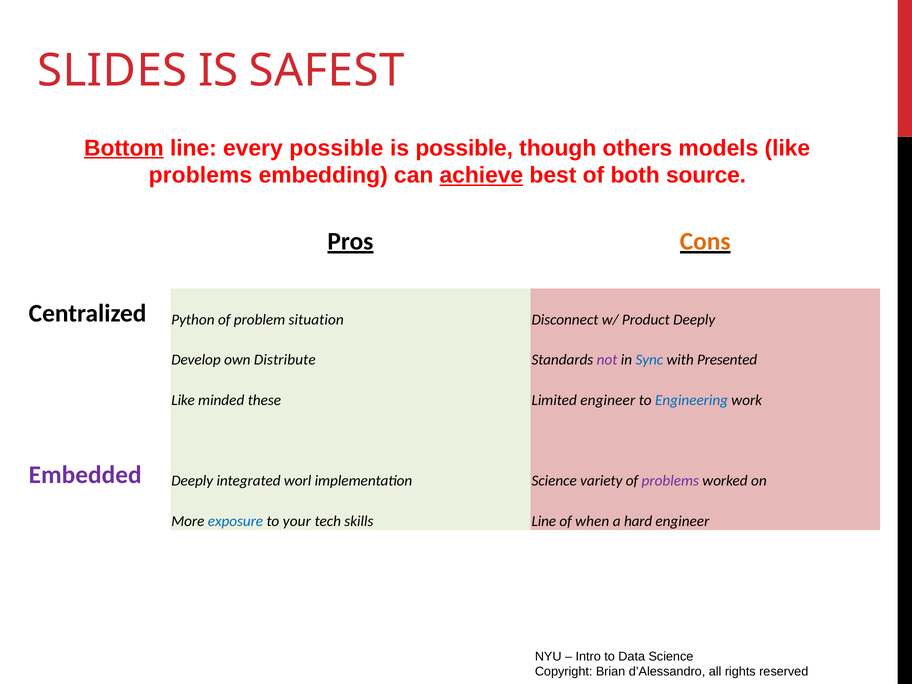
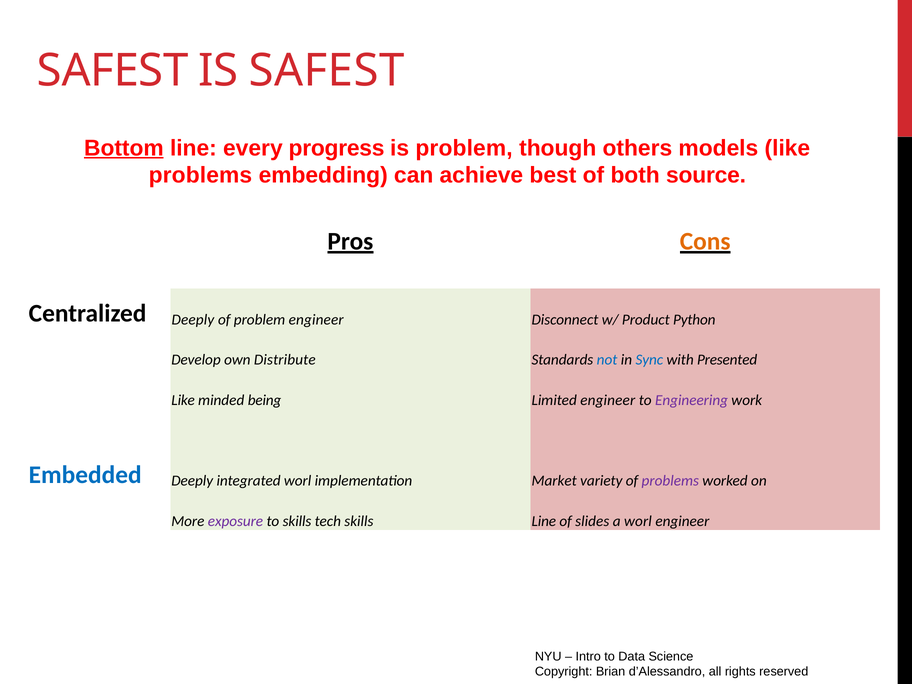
SLIDES: SLIDES -> SAFEST (113, 71)
every possible: possible -> progress (337, 148)
is possible: possible -> problem (464, 148)
achieve underline: present -> none (481, 175)
Centralized Python: Python -> Deeply (193, 320)
problem situation: situation -> engineer (316, 320)
Product Deeply: Deeply -> Python (694, 320)
not colour: purple -> blue (607, 360)
these: these -> being (265, 400)
Engineering colour: blue -> purple (692, 400)
Embedded colour: purple -> blue (85, 475)
implementation Science: Science -> Market (554, 481)
exposure colour: blue -> purple (235, 521)
to your: your -> skills (297, 521)
when: when -> slides (592, 521)
a hard: hard -> worl (638, 521)
